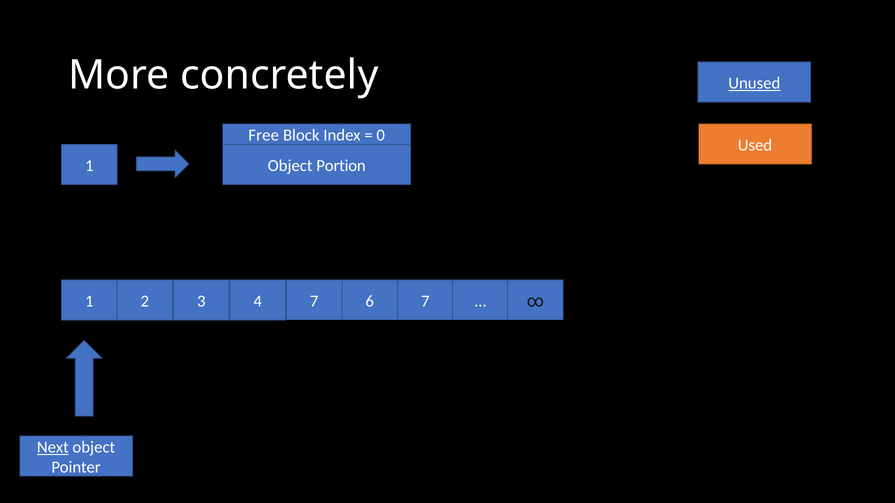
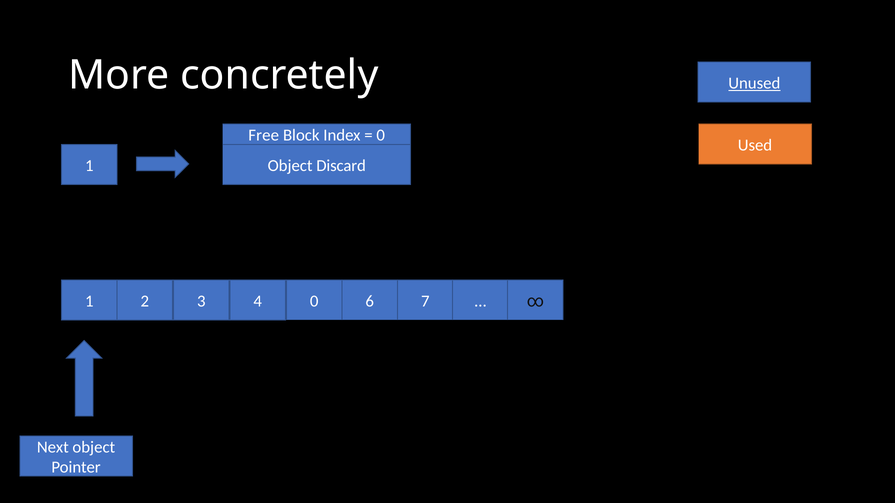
Portion: Portion -> Discard (341, 166)
4 7: 7 -> 0 (314, 301)
Next underline: present -> none (53, 448)
